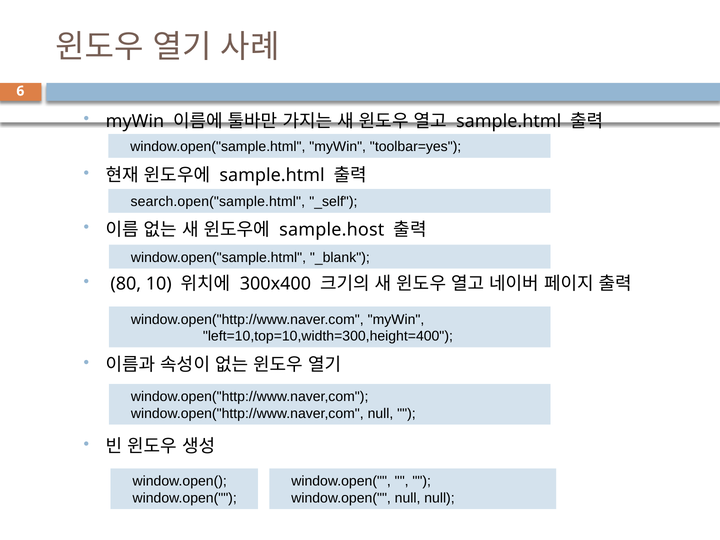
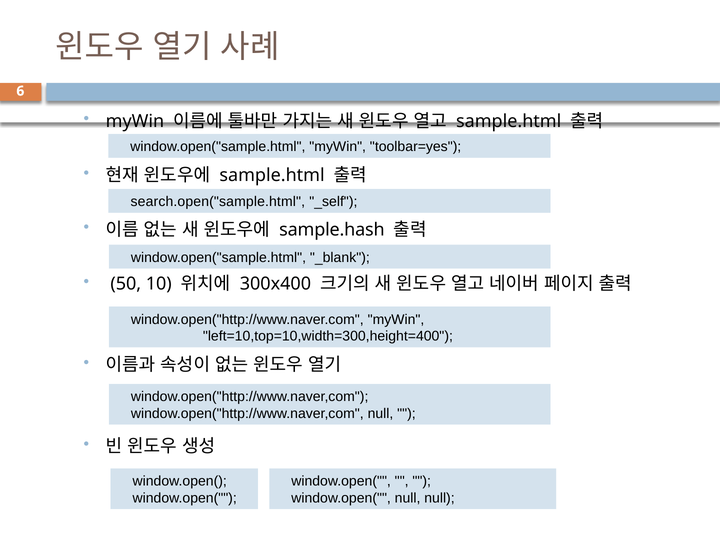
sample.host: sample.host -> sample.hash (332, 230)
80: 80 -> 50 (126, 284)
